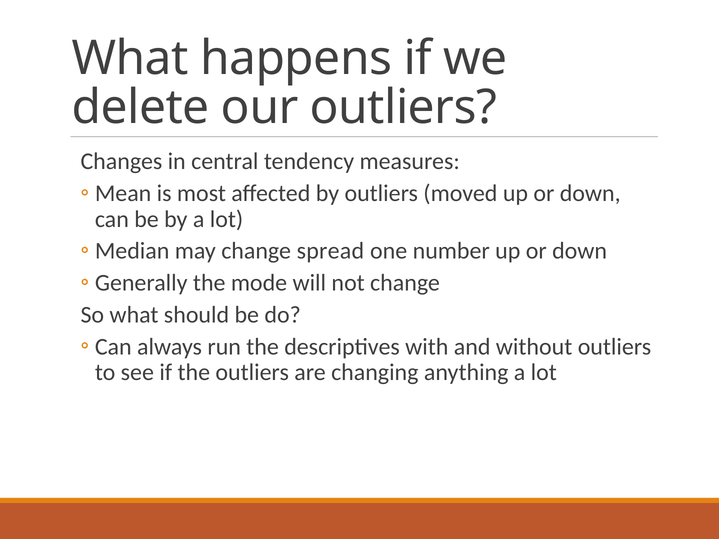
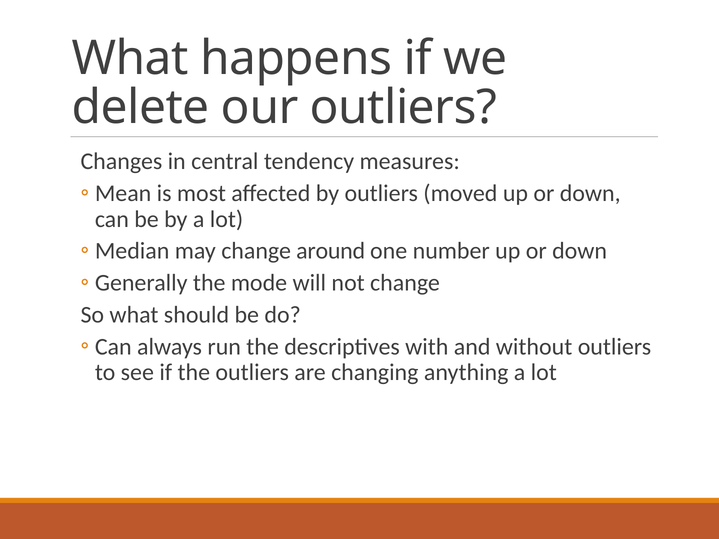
spread: spread -> around (331, 251)
